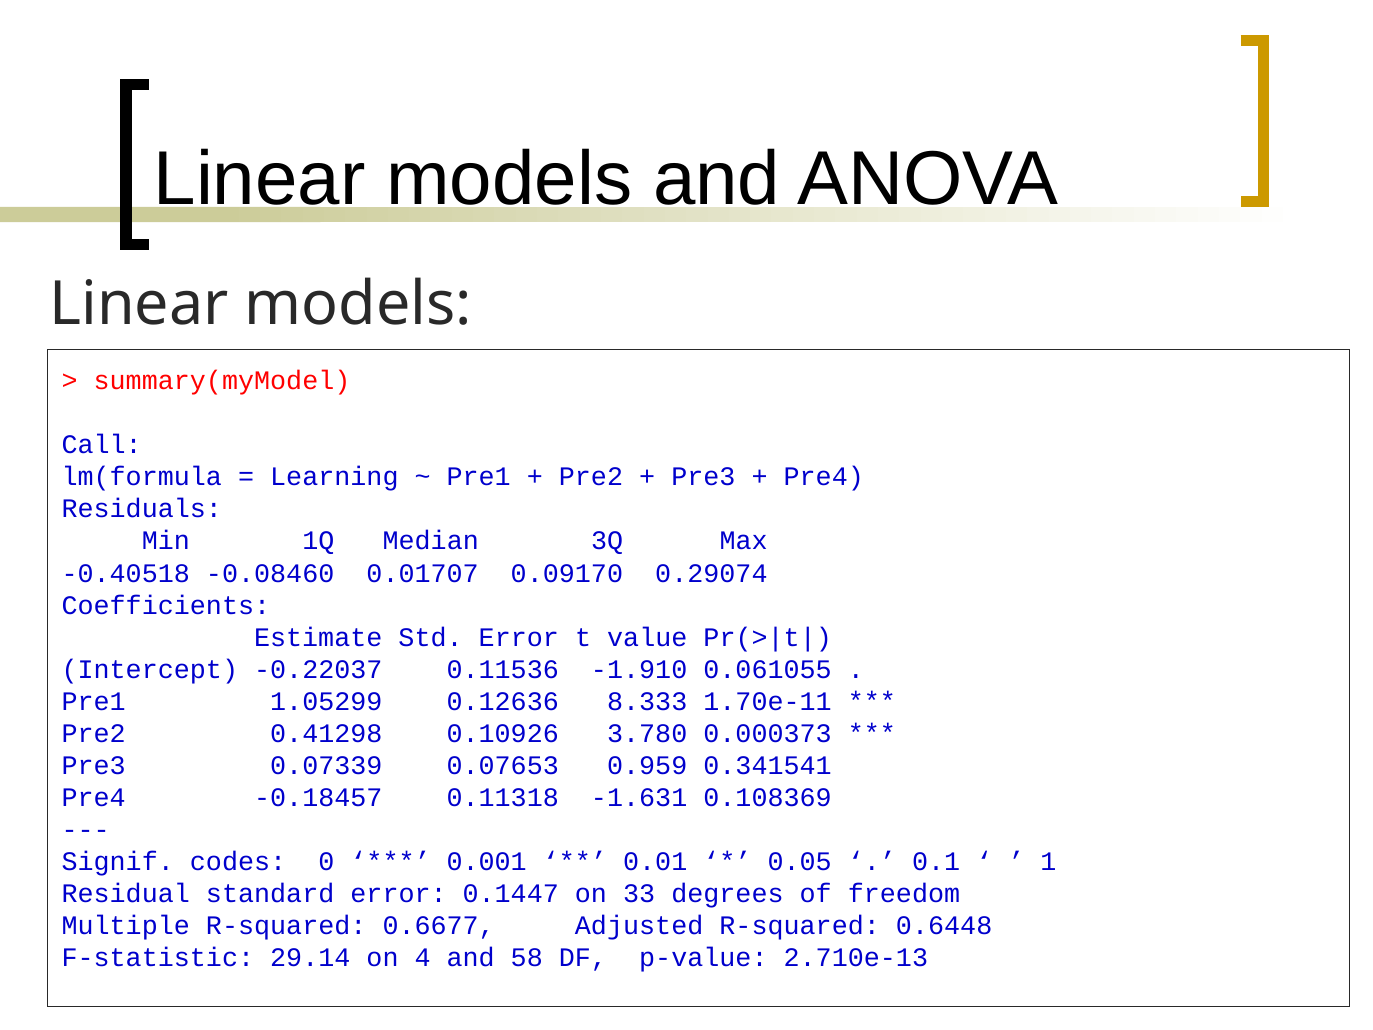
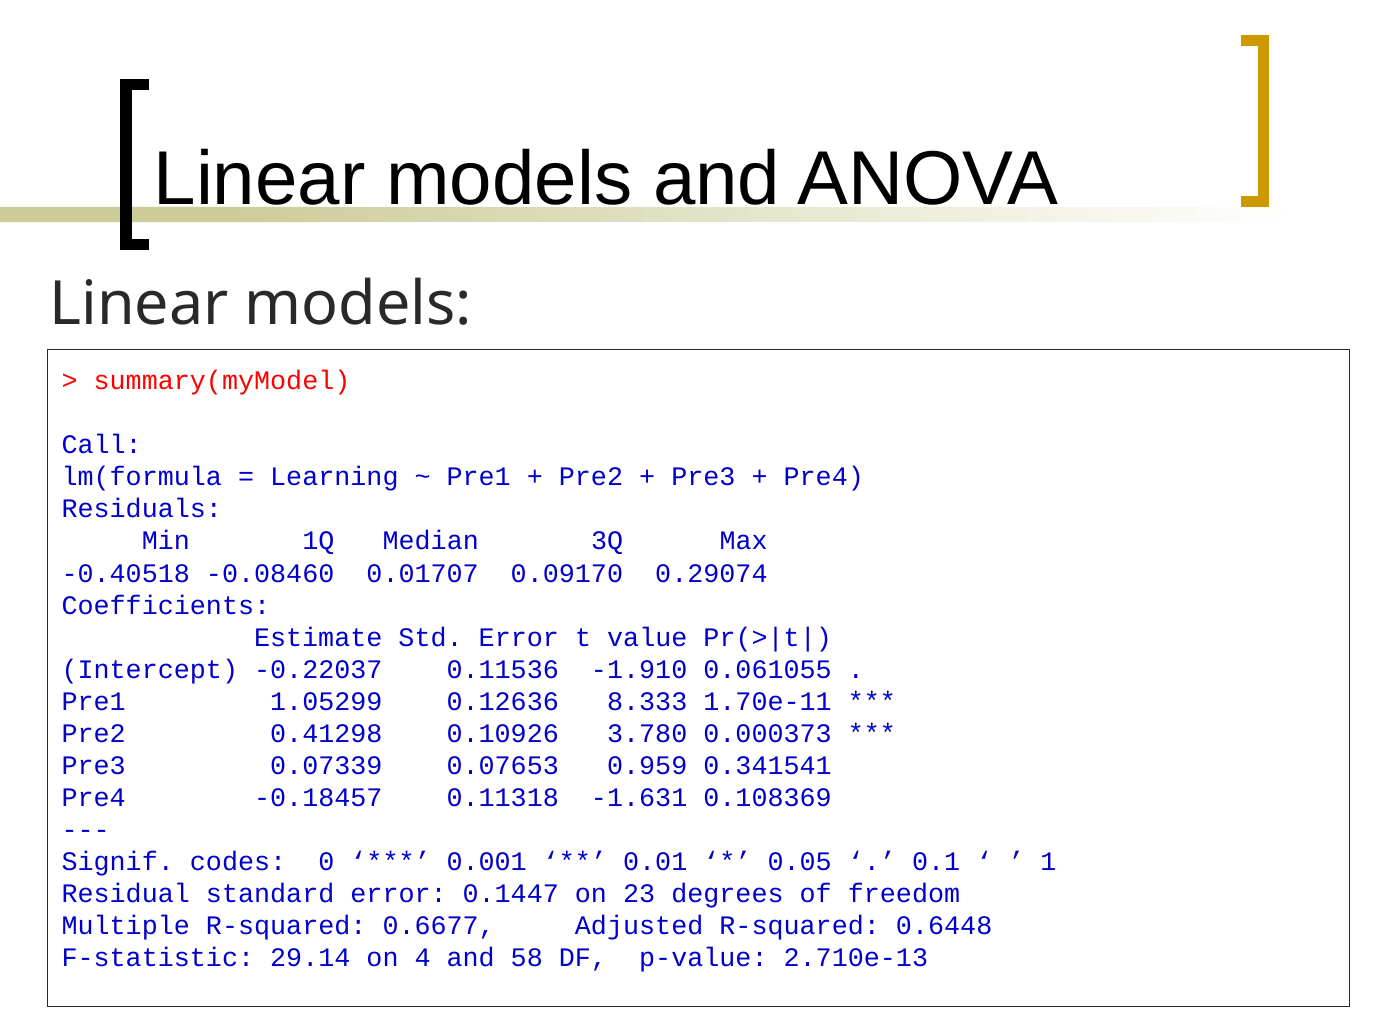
33: 33 -> 23 (639, 894)
